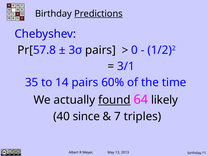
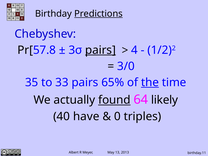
pairs underline: none -> present (100, 50)
0: 0 -> 4 (134, 50)
3/1: 3/1 -> 3/0 (126, 66)
14: 14 -> 33 (62, 82)
60%: 60% -> 65% (113, 82)
the underline: none -> present (150, 82)
since: since -> have (86, 116)
7: 7 -> 0 (117, 116)
